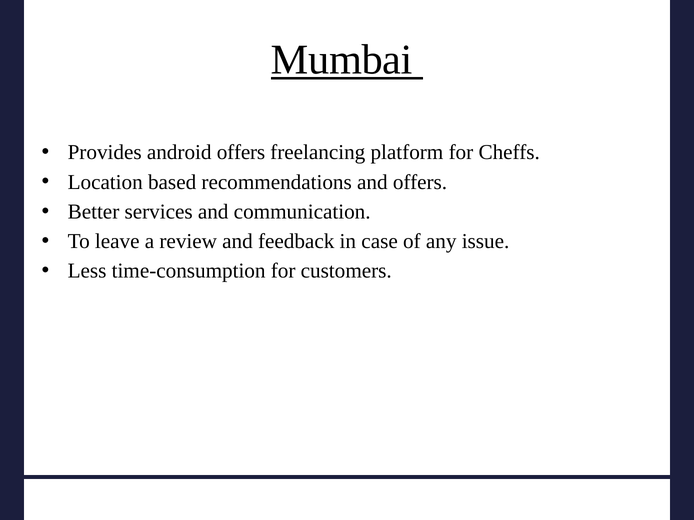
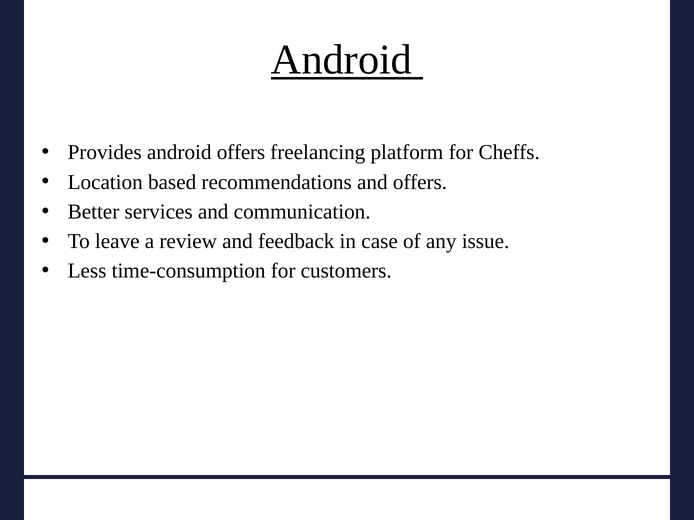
Mumbai: Mumbai -> Android (342, 60)
